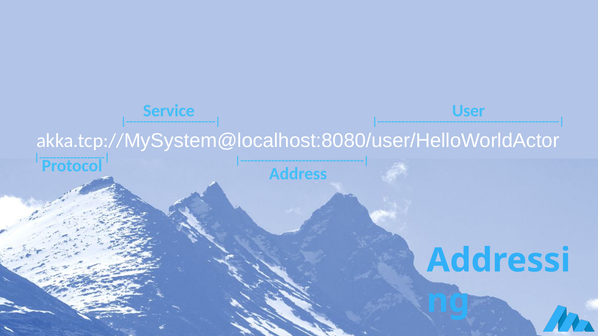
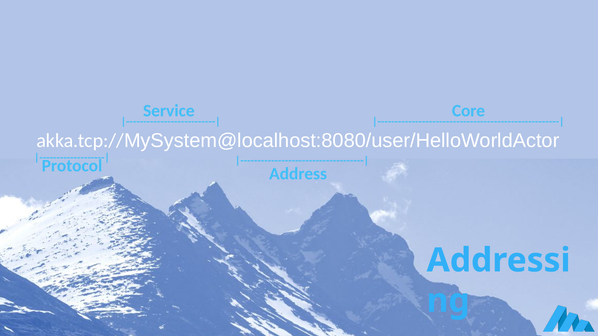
User: User -> Core (469, 111)
